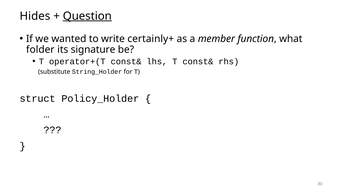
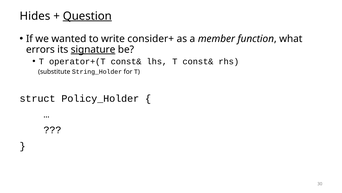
certainly+: certainly+ -> consider+ (151, 39)
folder: folder -> errors (40, 49)
signature underline: none -> present (93, 49)
